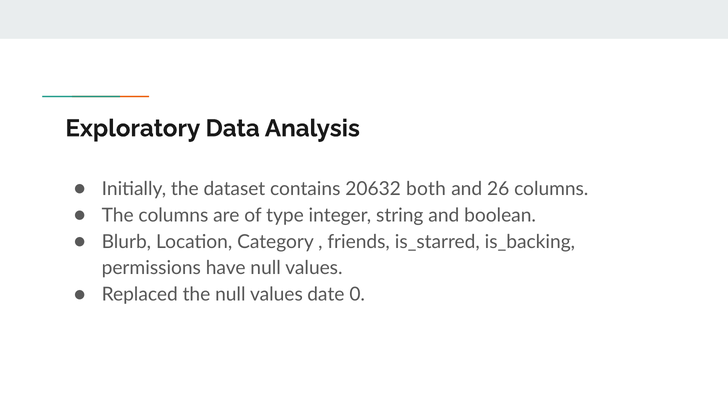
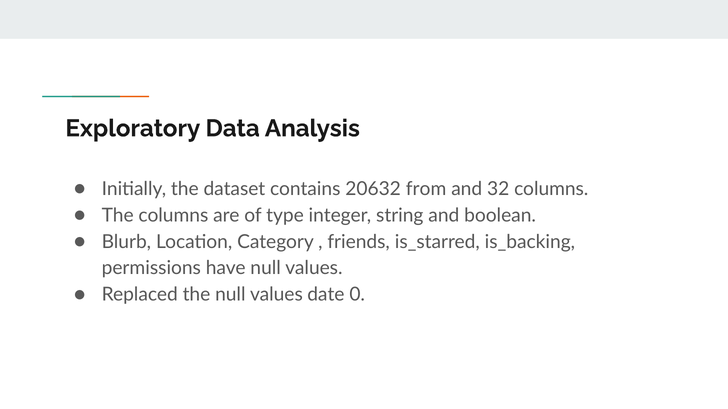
both: both -> from (426, 189)
26: 26 -> 32 (498, 189)
